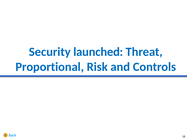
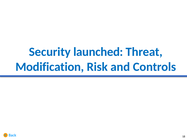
Proportional: Proportional -> Modification (50, 67)
